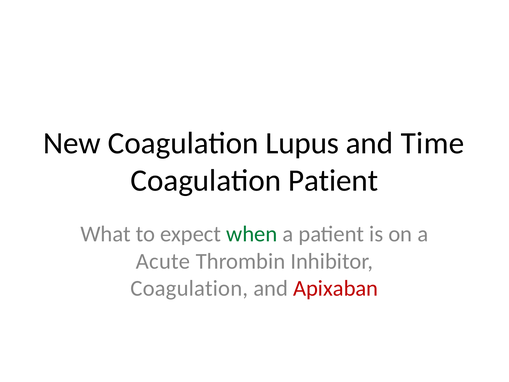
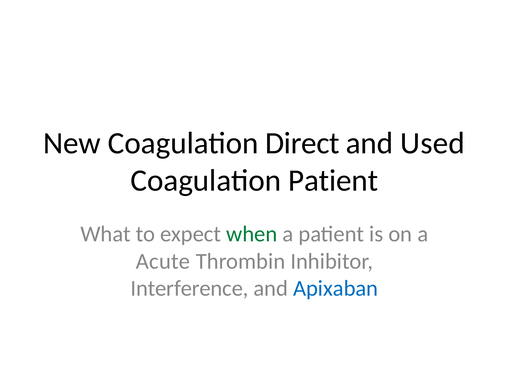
Lupus: Lupus -> Direct (302, 143)
Time: Time -> Used (433, 143)
Coagulation: Coagulation -> Interference (190, 288)
Apixaban colour: red -> blue (336, 288)
